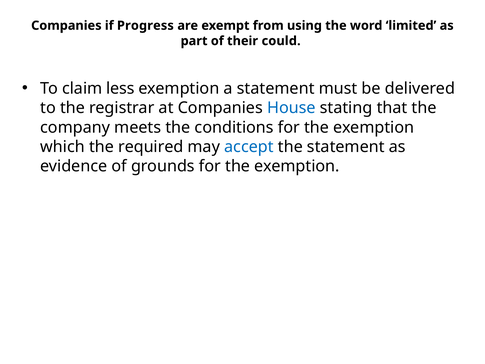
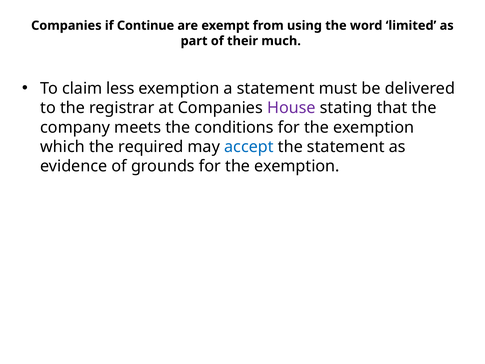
Progress: Progress -> Continue (146, 26)
could: could -> much (281, 41)
House colour: blue -> purple (291, 108)
